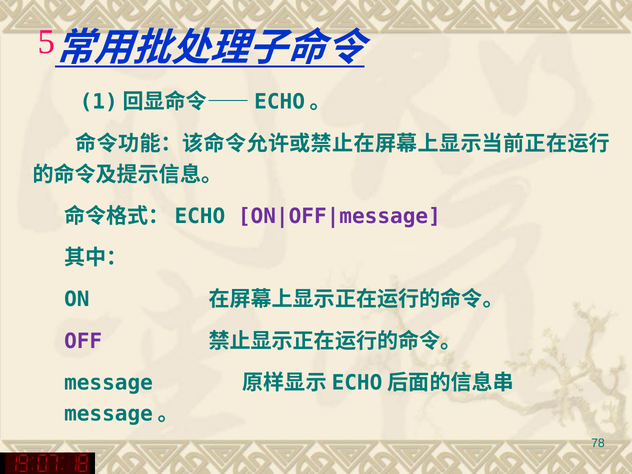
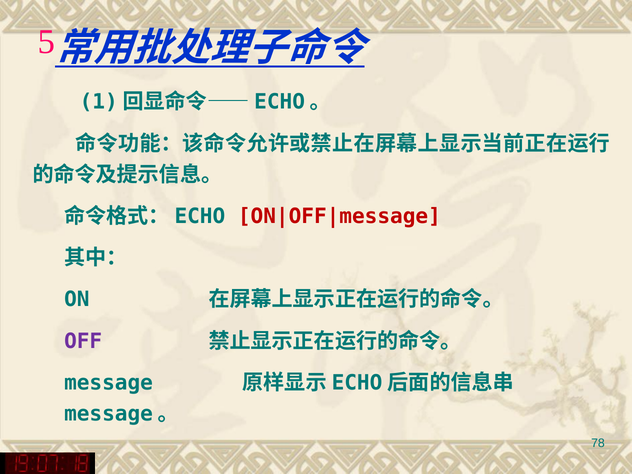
ON∣OFF∣message colour: purple -> red (339, 216)
